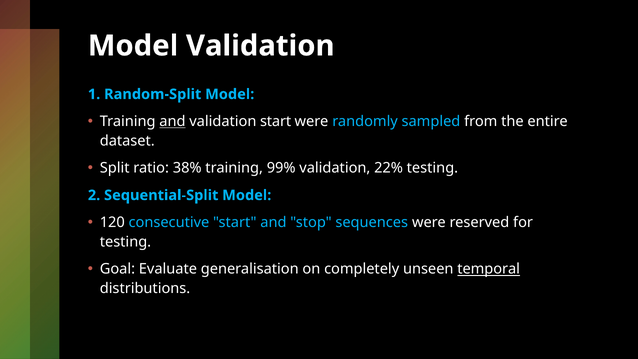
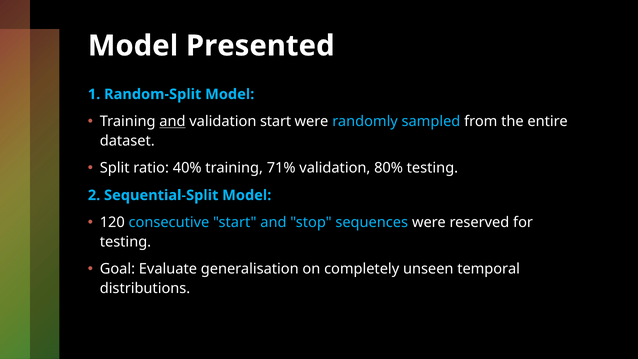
Model Validation: Validation -> Presented (260, 46)
38%: 38% -> 40% (187, 168)
99%: 99% -> 71% (281, 168)
22%: 22% -> 80% (389, 168)
temporal underline: present -> none (489, 269)
